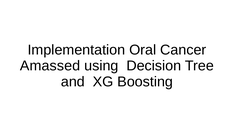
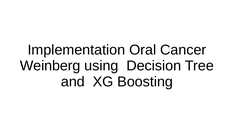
Amassed: Amassed -> Weinberg (50, 66)
